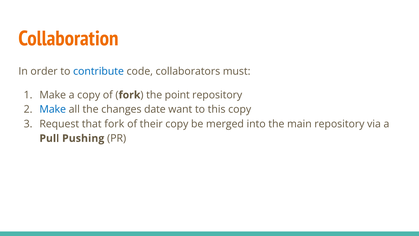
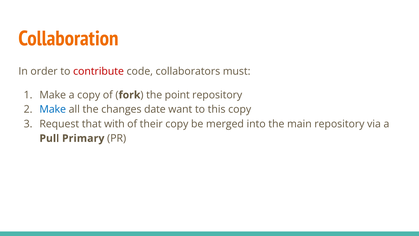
contribute colour: blue -> red (99, 71)
that fork: fork -> with (114, 124)
Pushing: Pushing -> Primary (83, 138)
